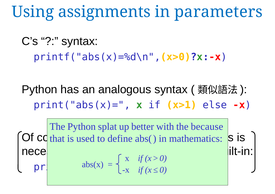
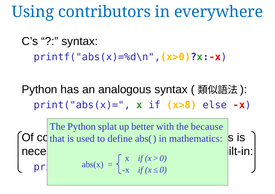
assignments: assignments -> contributors (104, 12)
parameters: parameters -> everywhere (219, 12)
x>1: x>1 -> x>8 (182, 105)
